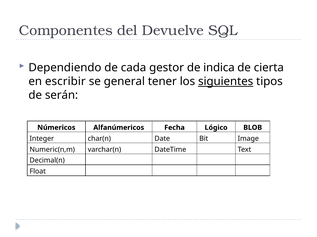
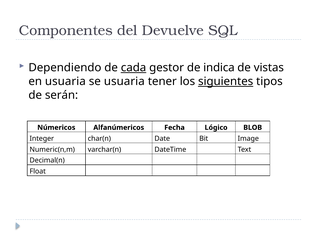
cada underline: none -> present (134, 68)
cierta: cierta -> vistas (269, 68)
en escribir: escribir -> usuaria (65, 82)
se general: general -> usuaria (124, 82)
